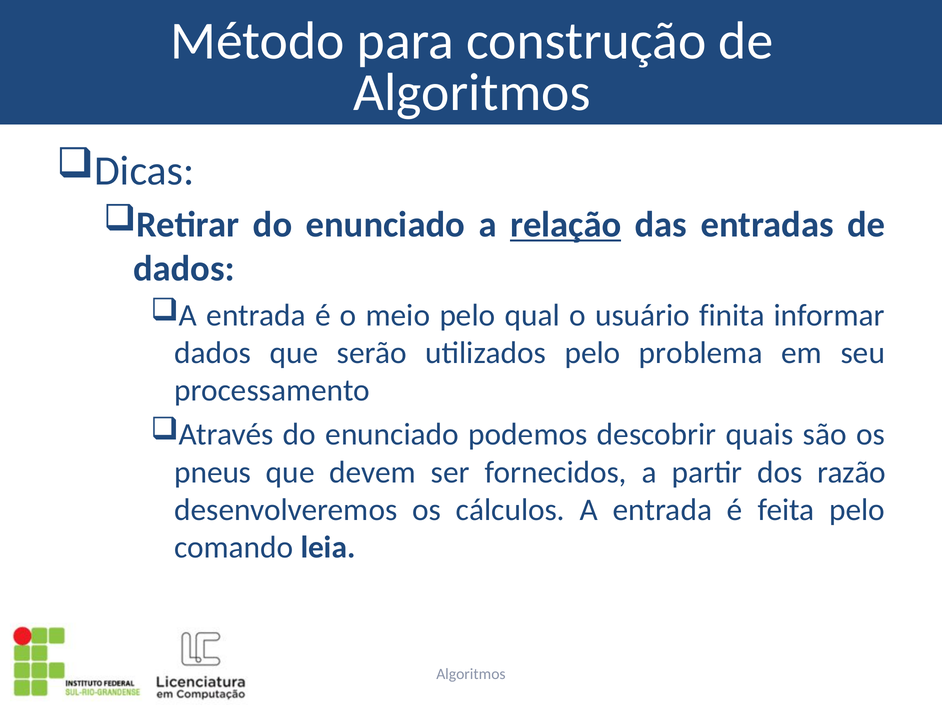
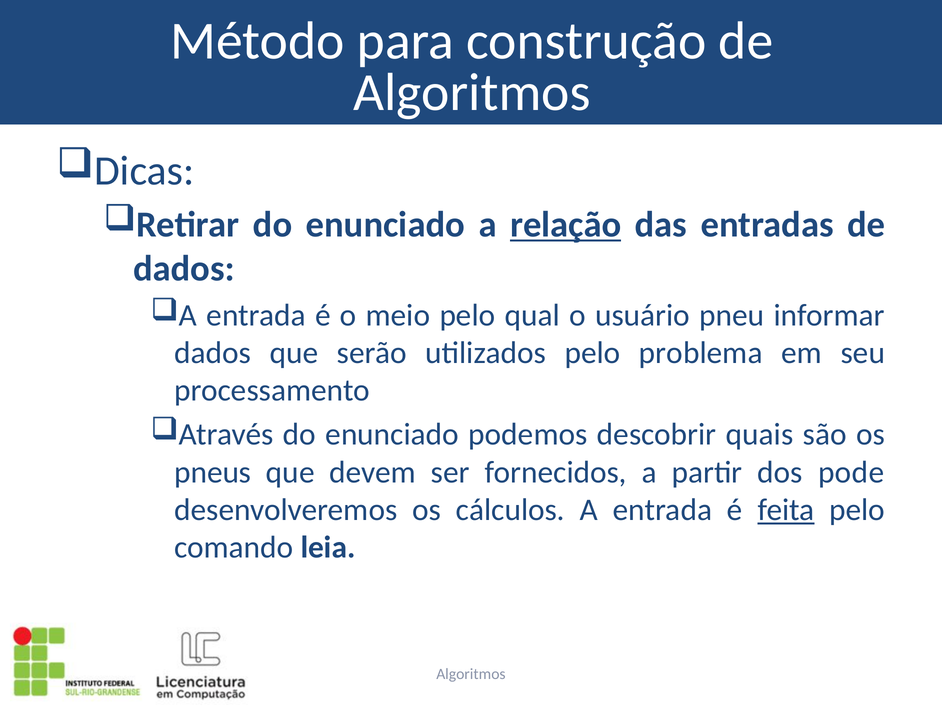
finita: finita -> pneu (732, 316)
razão: razão -> pode (851, 473)
feita underline: none -> present (786, 510)
